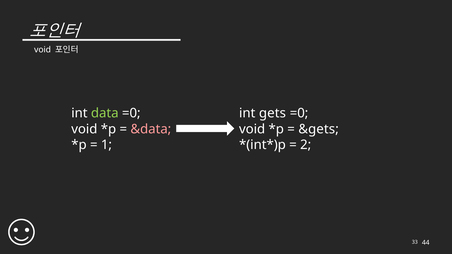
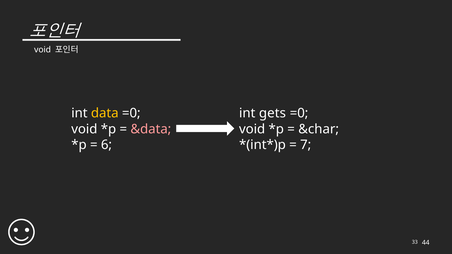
data colour: light green -> yellow (105, 113)
&gets: &gets -> &char (319, 129)
1: 1 -> 6 (106, 145)
2: 2 -> 7 (306, 145)
